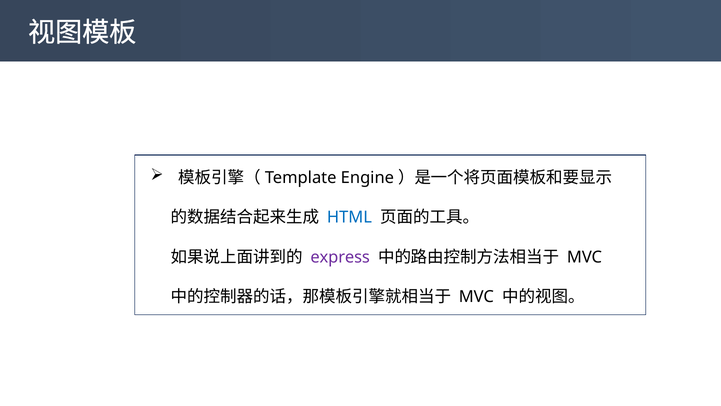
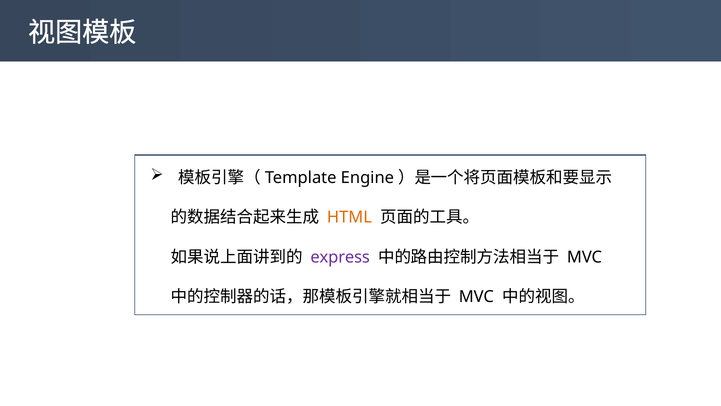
HTML colour: blue -> orange (349, 217)
